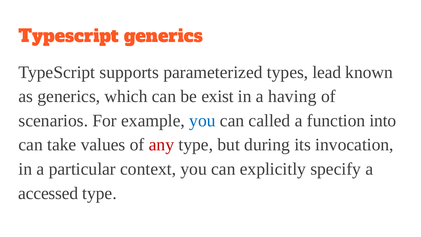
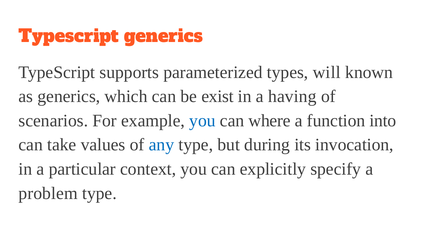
lead: lead -> will (327, 72)
called: called -> where (270, 121)
any colour: red -> blue (162, 145)
accessed: accessed -> problem (48, 193)
